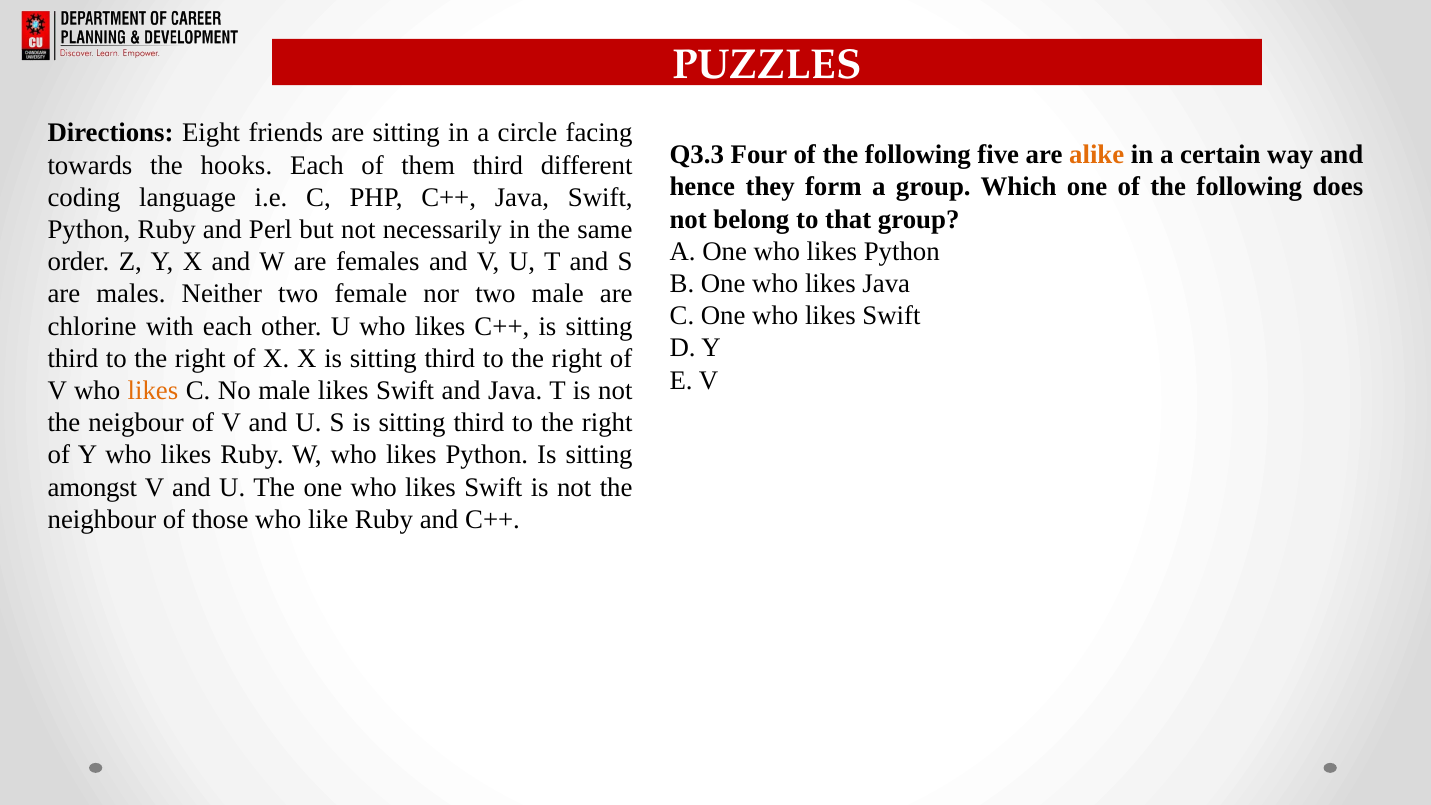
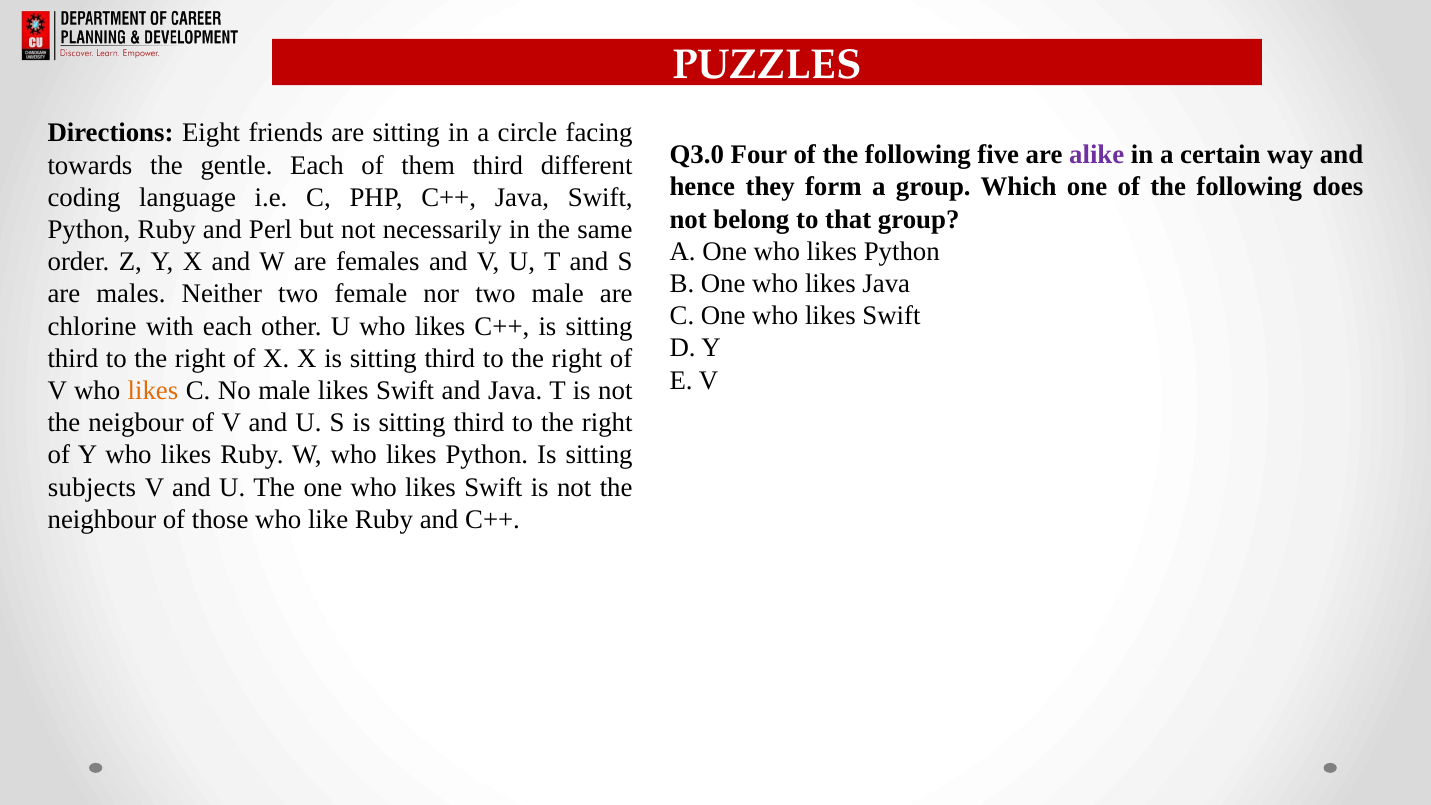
Q3.3: Q3.3 -> Q3.0 (697, 155)
alike colour: orange -> purple (1097, 155)
hooks: hooks -> gentle (237, 165)
amongst: amongst -> subjects (92, 487)
